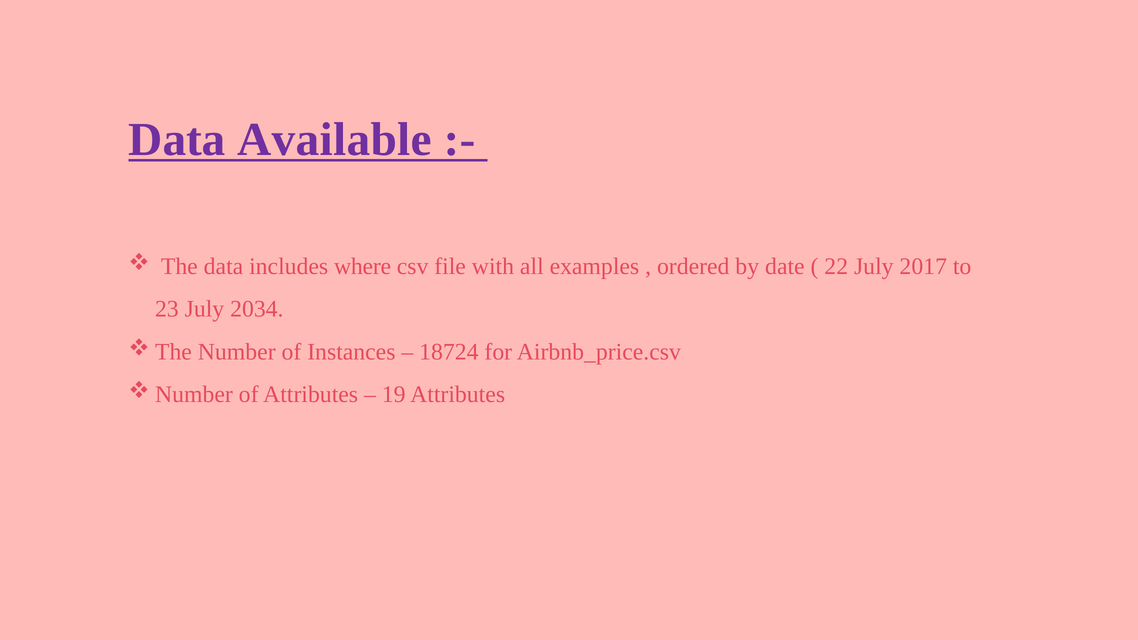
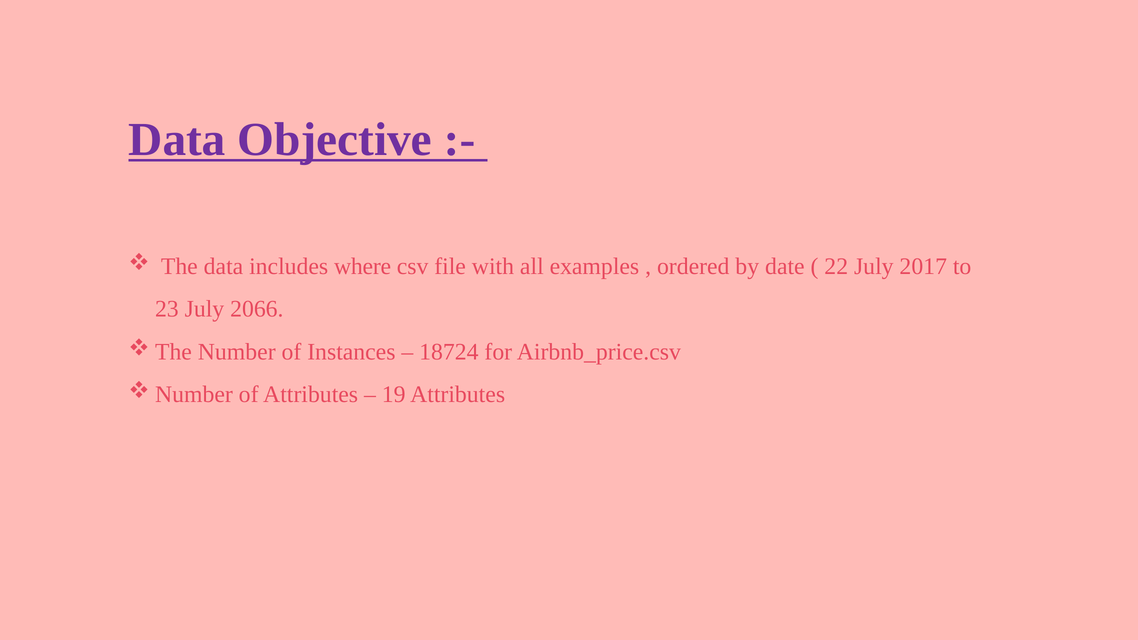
Available: Available -> Objective (335, 140)
2034: 2034 -> 2066 (257, 309)
